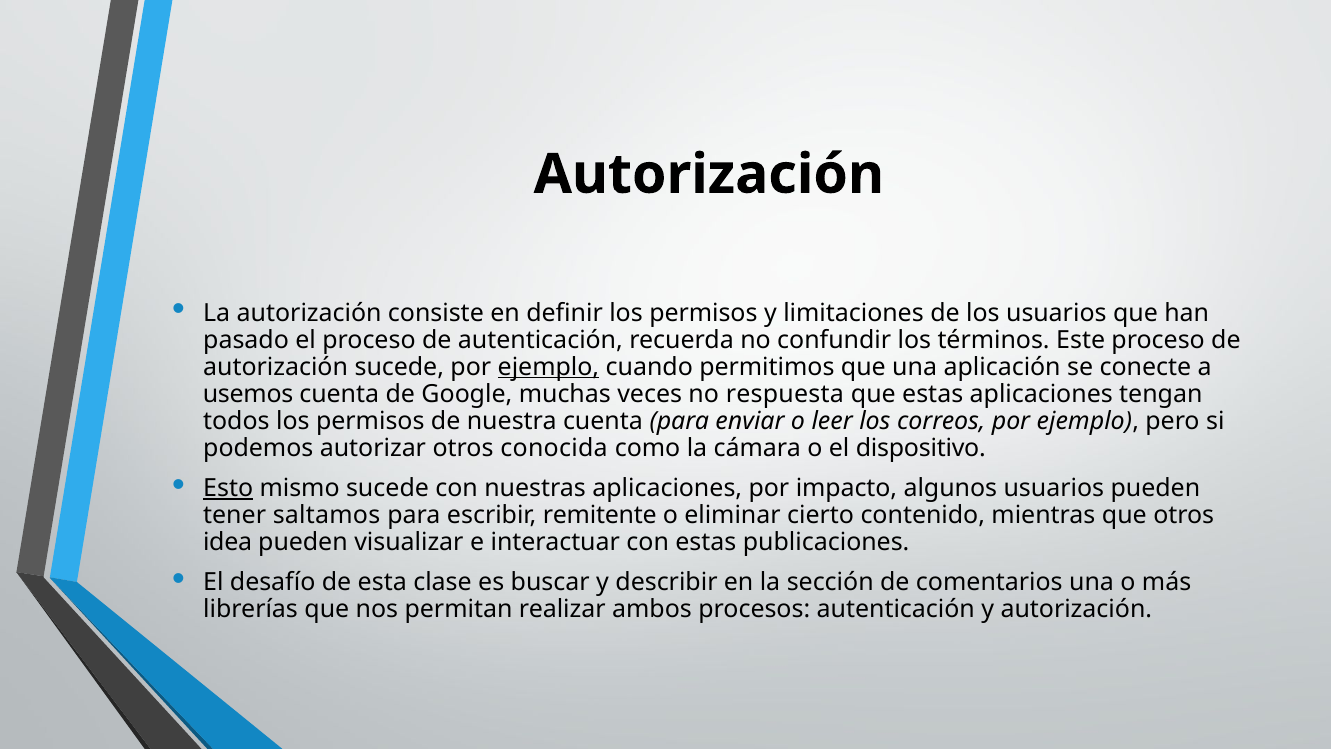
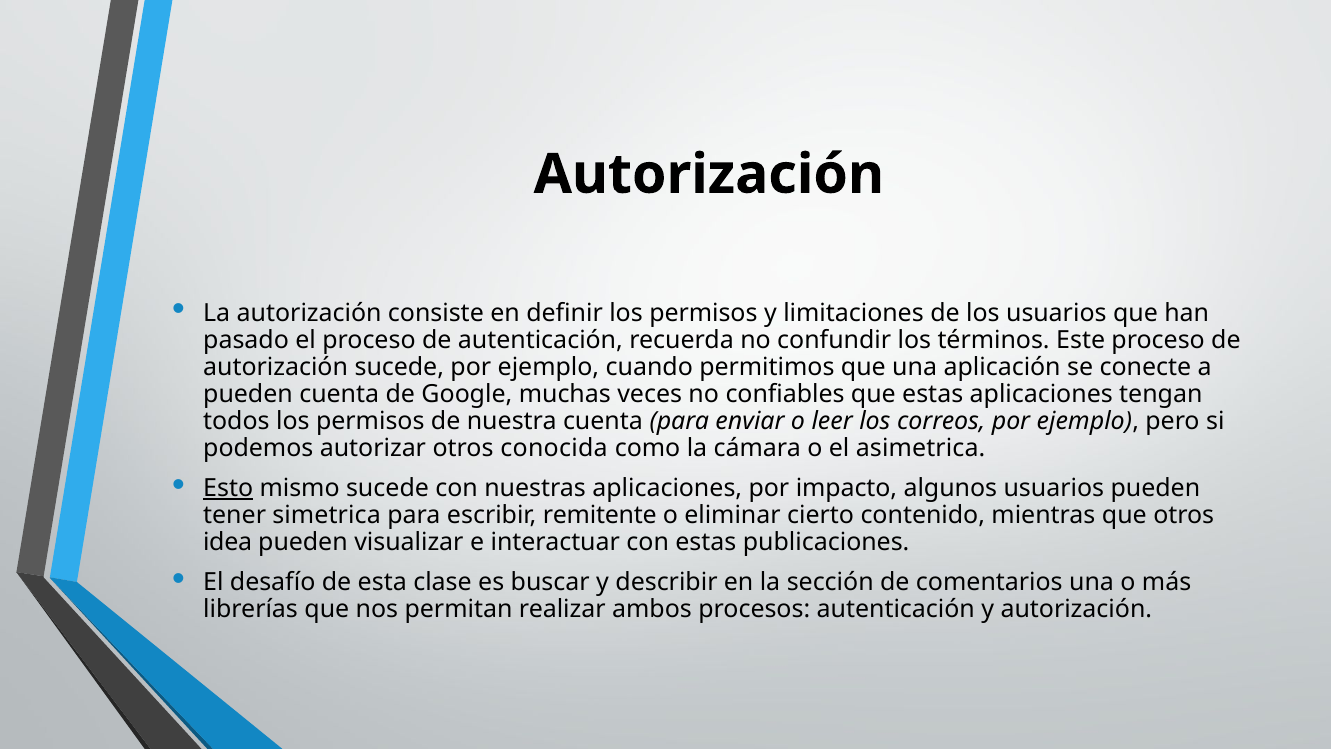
ejemplo underline: present -> none (548, 367)
usemos: usemos -> pueden (248, 394)
respuesta: respuesta -> confiables (785, 394)
dispositivo: dispositivo -> asimetrica (921, 448)
saltamos: saltamos -> simetrica (327, 515)
